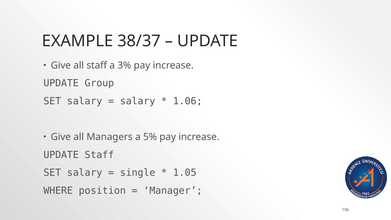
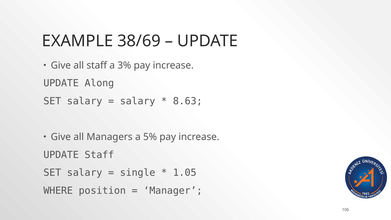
38/37: 38/37 -> 38/69 (139, 41)
Group: Group -> Along (99, 83)
1.06: 1.06 -> 8.63 (188, 101)
